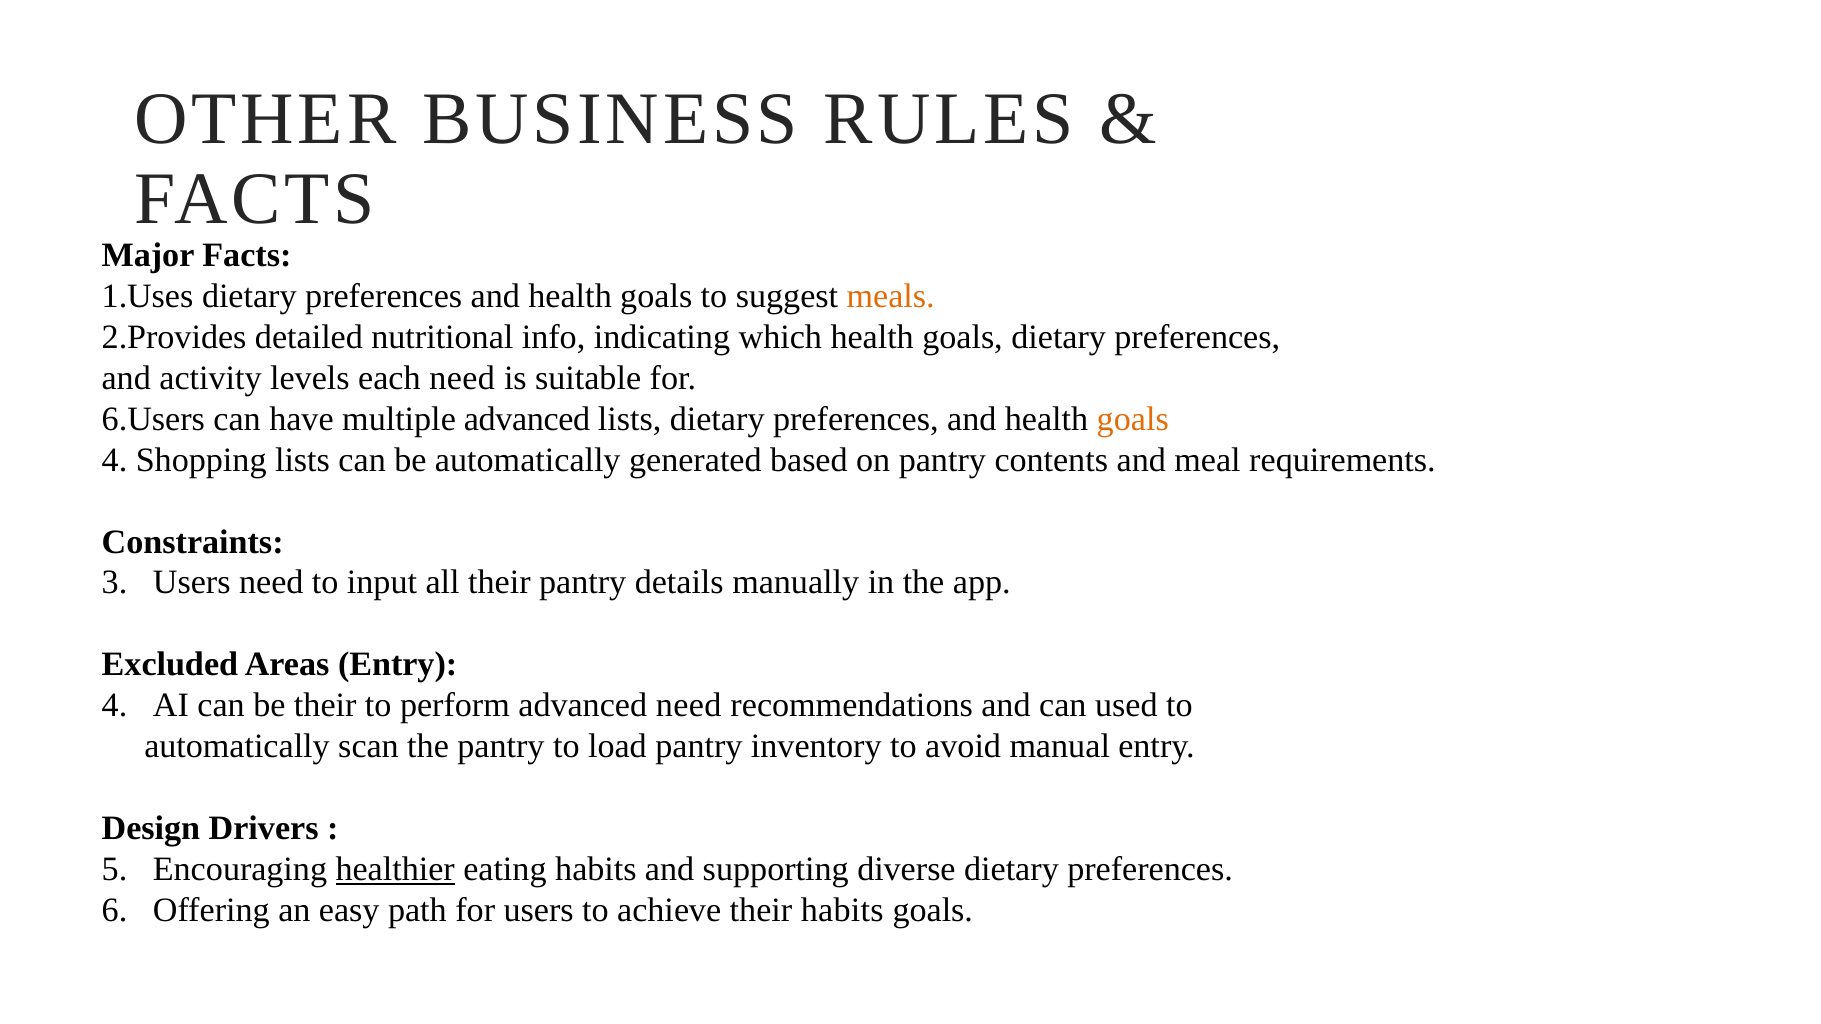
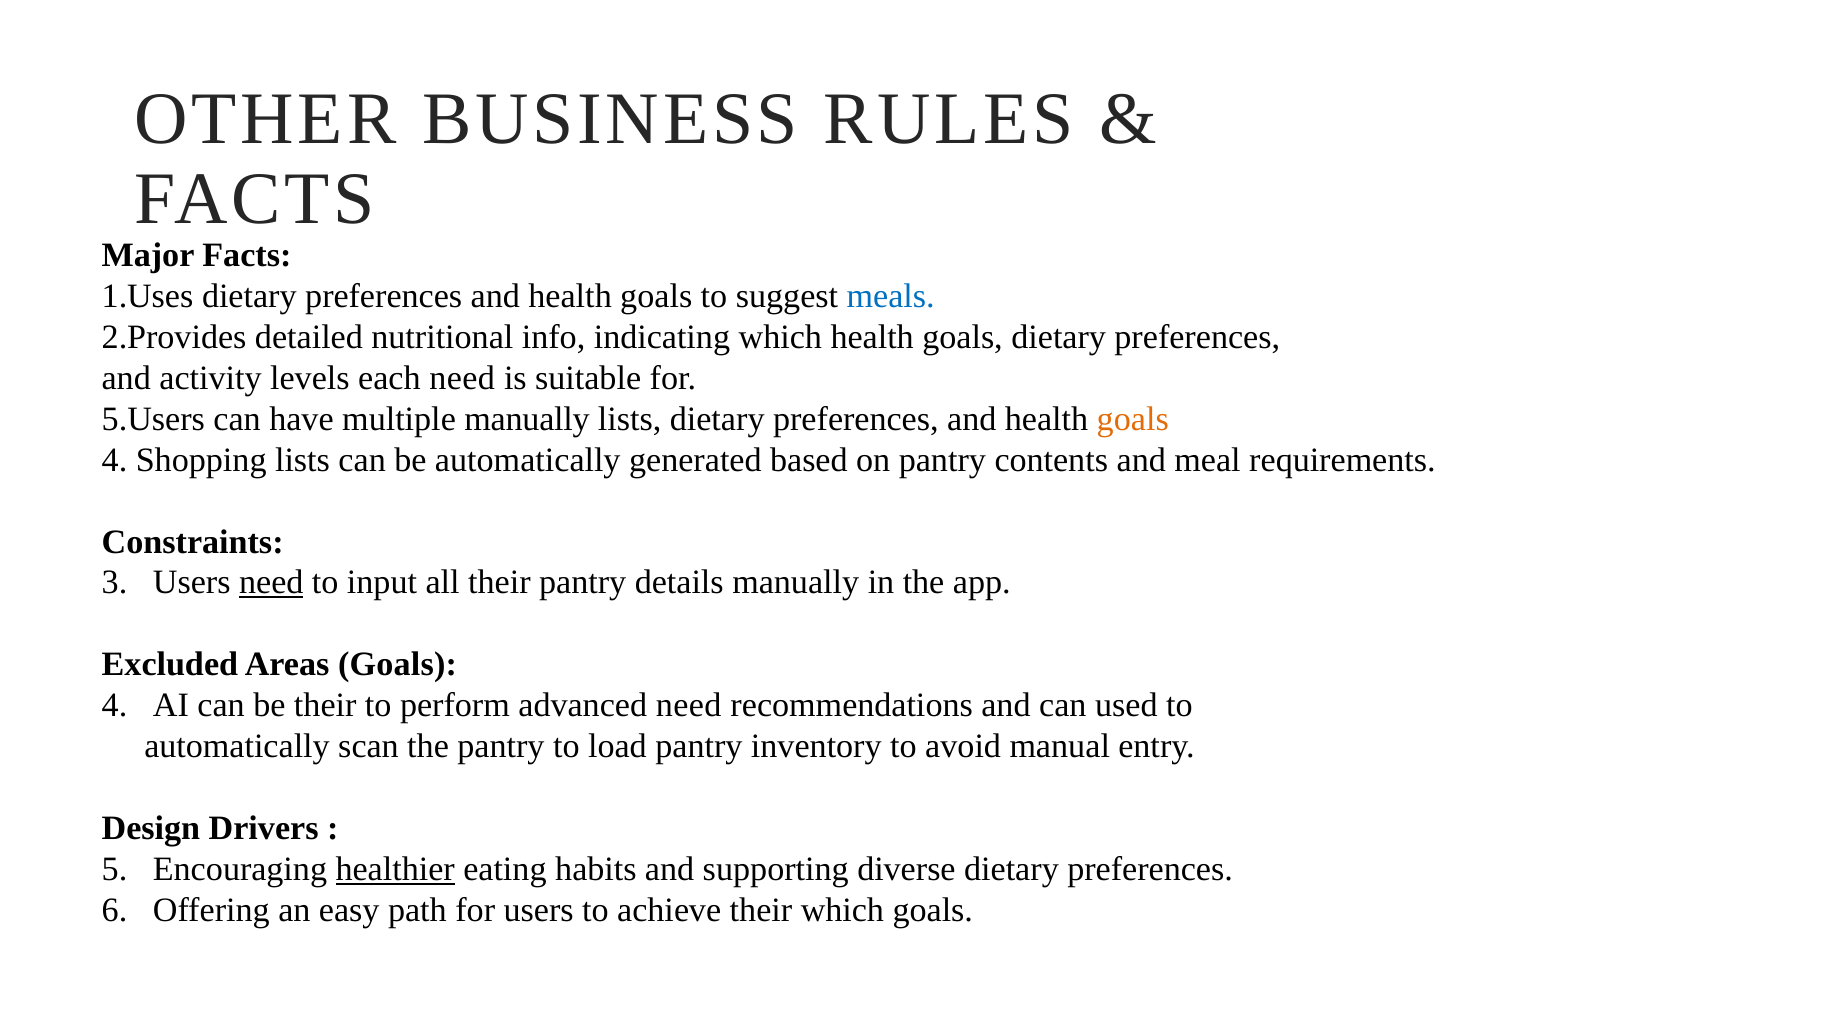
meals colour: orange -> blue (891, 296)
6.Users: 6.Users -> 5.Users (153, 419)
multiple advanced: advanced -> manually (527, 419)
need underline: none -> present (271, 583)
Areas Entry: Entry -> Goals (397, 665)
their habits: habits -> which (842, 911)
